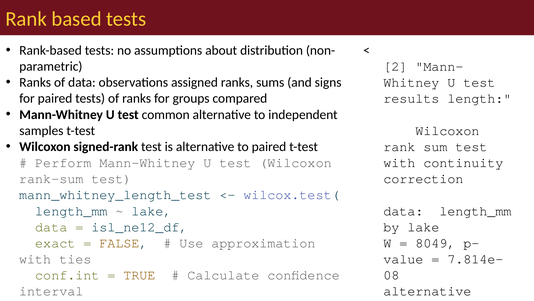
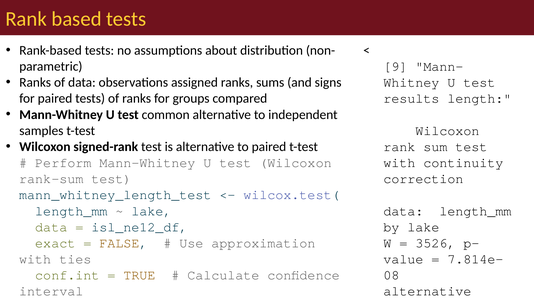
2: 2 -> 9 (395, 66)
8049: 8049 -> 3526 (435, 243)
